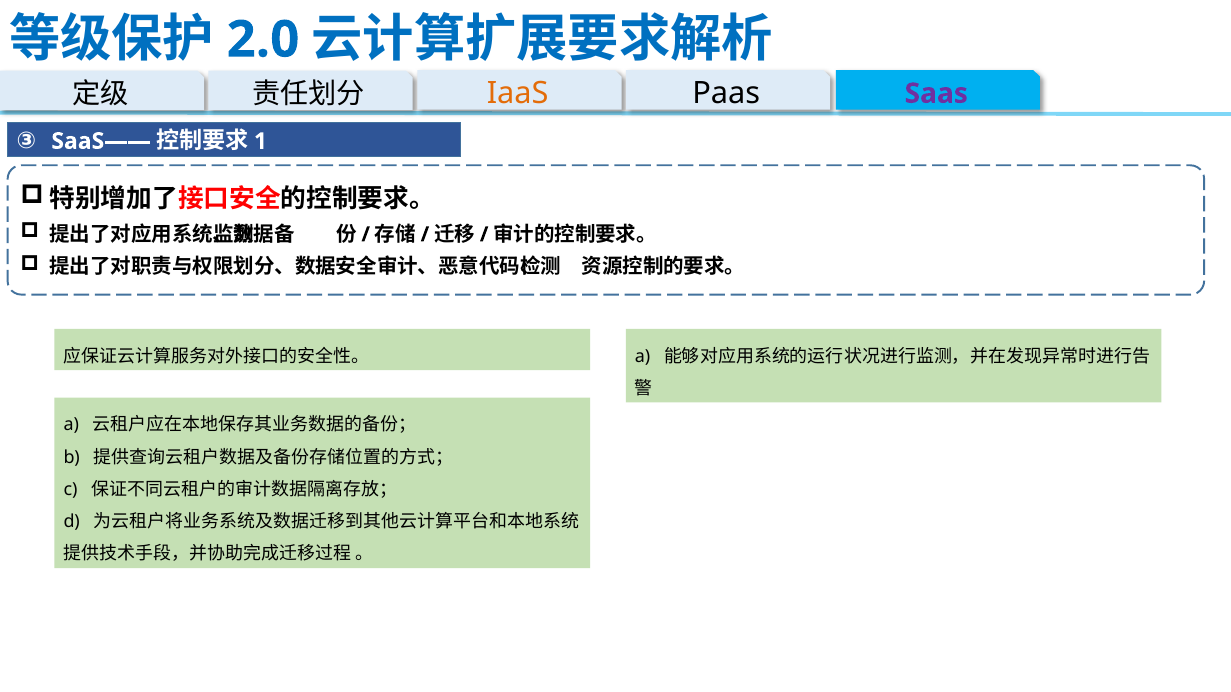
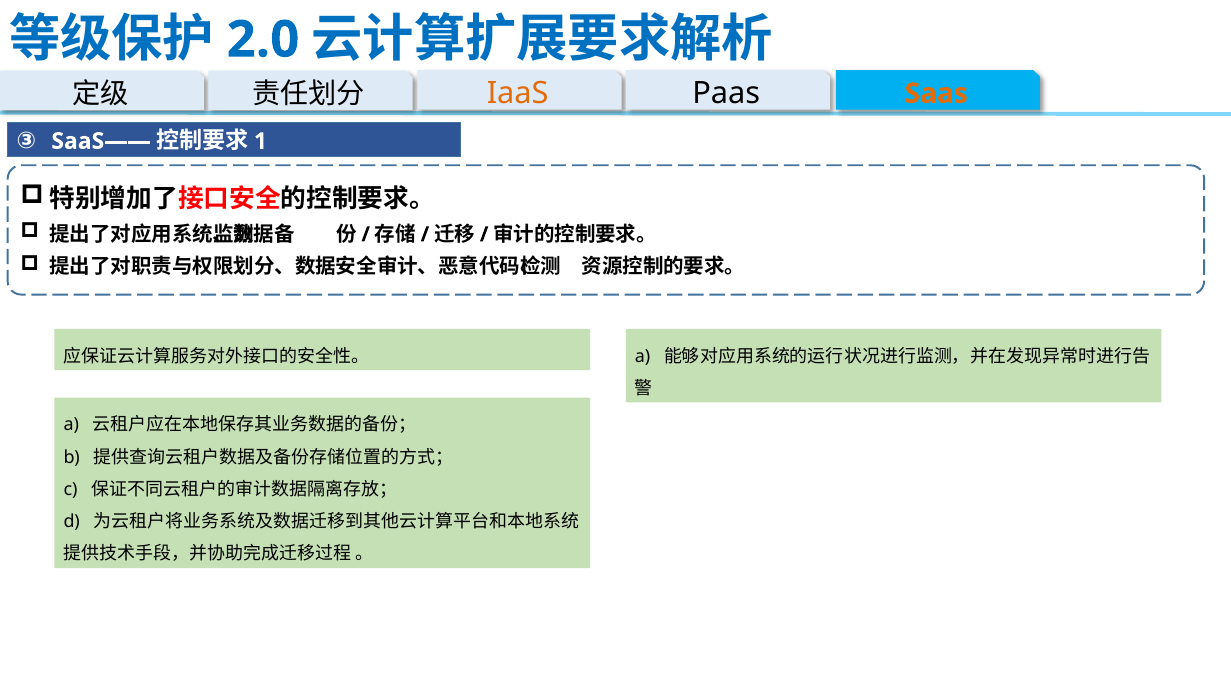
Saas colour: purple -> orange (936, 94)
